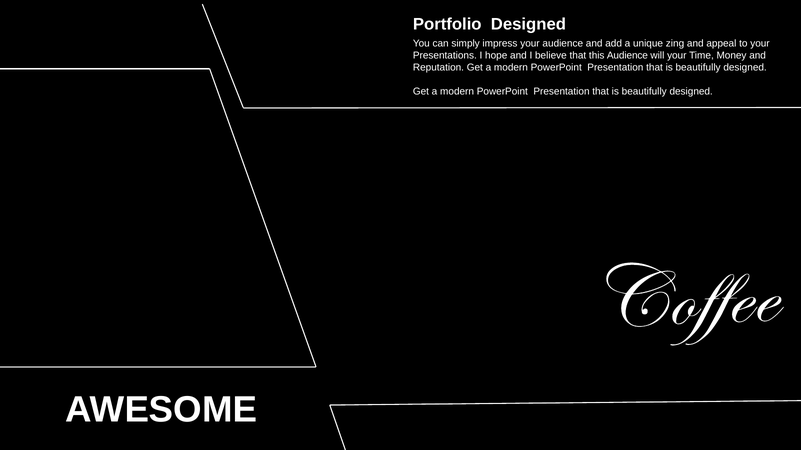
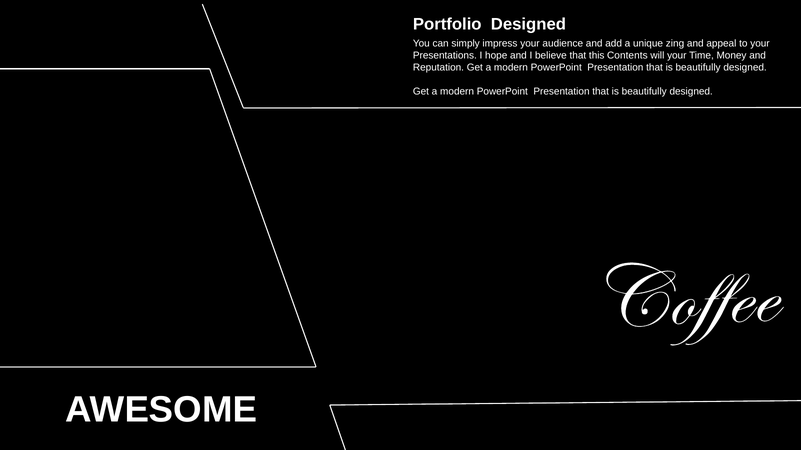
this Audience: Audience -> Contents (627, 56)
